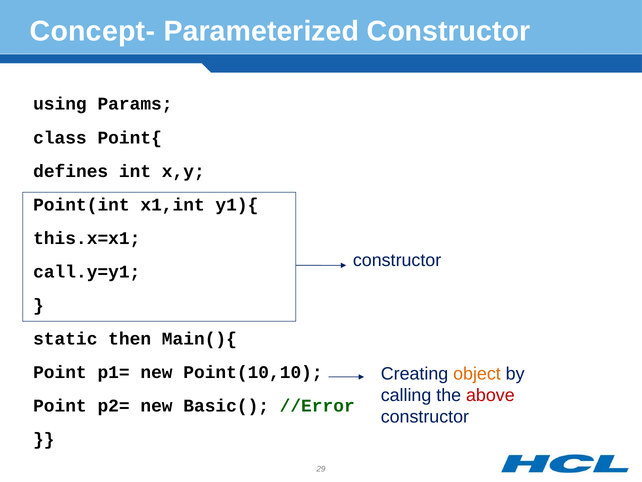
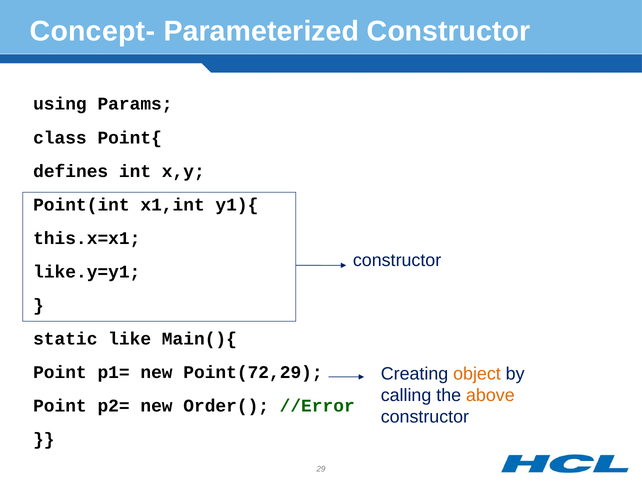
call.y=y1: call.y=y1 -> like.y=y1 (87, 272)
then: then -> like (130, 339)
Point(10,10: Point(10,10 -> Point(72,29 (253, 372)
above colour: red -> orange (490, 395)
Basic(: Basic( -> Order( (226, 406)
